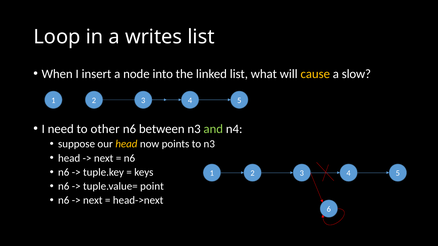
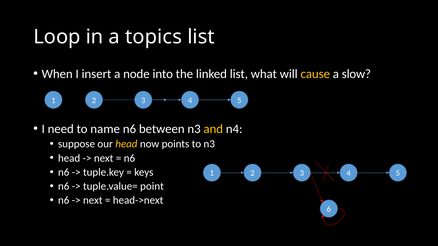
writes: writes -> topics (154, 37)
other: other -> name (105, 129)
and colour: light green -> yellow (213, 129)
